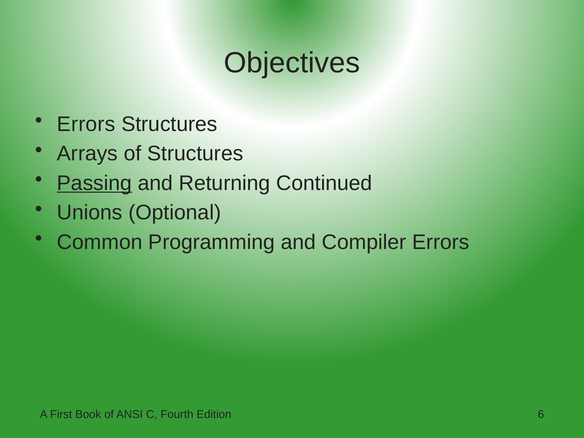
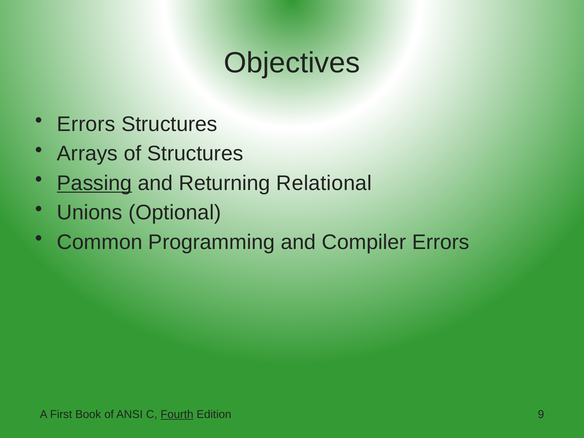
Continued: Continued -> Relational (324, 183)
Fourth underline: none -> present (177, 414)
6: 6 -> 9 (541, 414)
